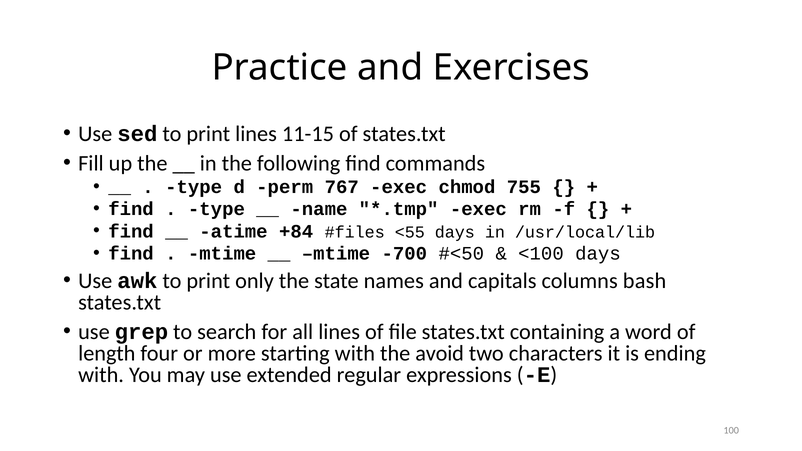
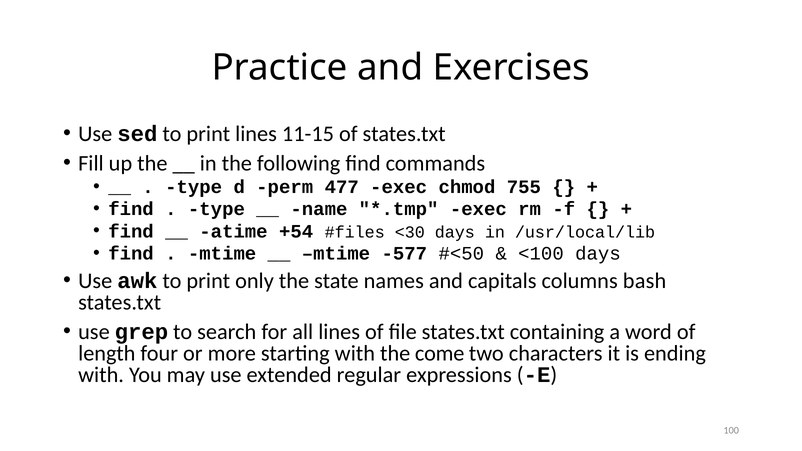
767: 767 -> 477 (342, 187)
+84: +84 -> +54 (296, 231)
<55: <55 -> <30 (410, 232)
-700: -700 -> -577 (404, 254)
avoid: avoid -> come (440, 353)
